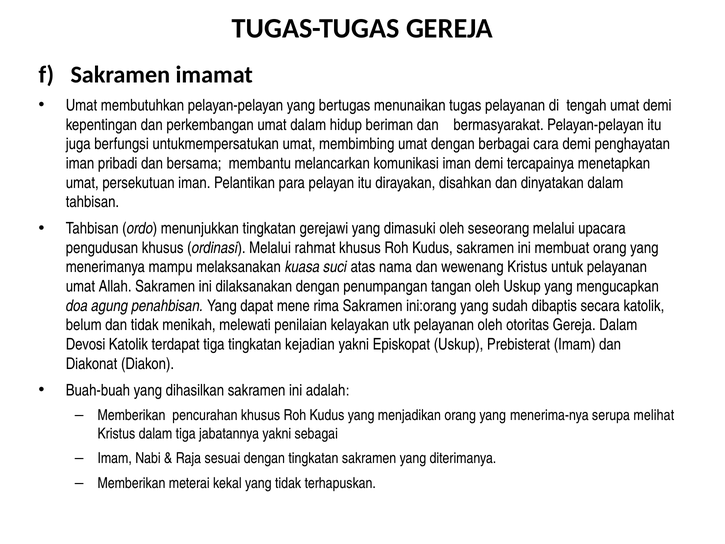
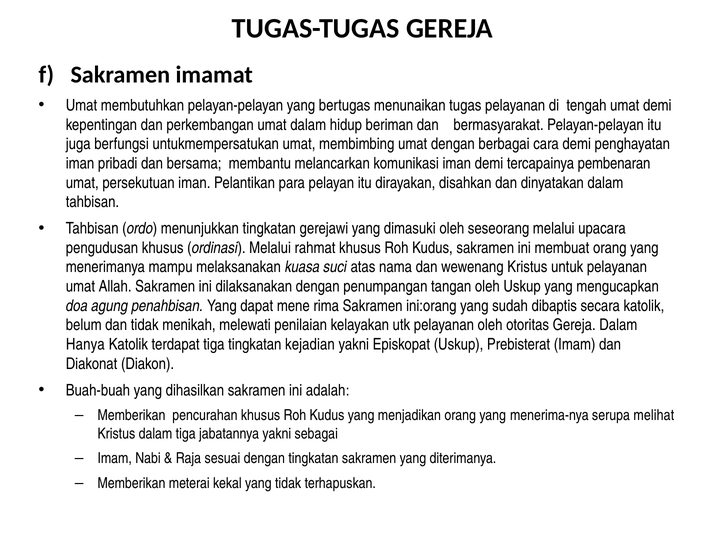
menetapkan: menetapkan -> pembenaran (614, 163)
Devosi: Devosi -> Hanya (85, 344)
